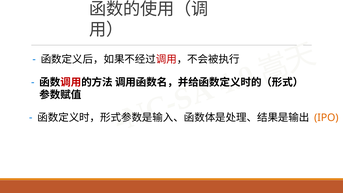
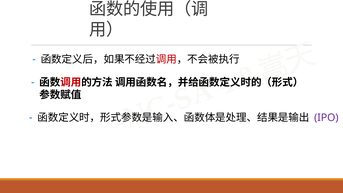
IPO colour: orange -> purple (326, 118)
